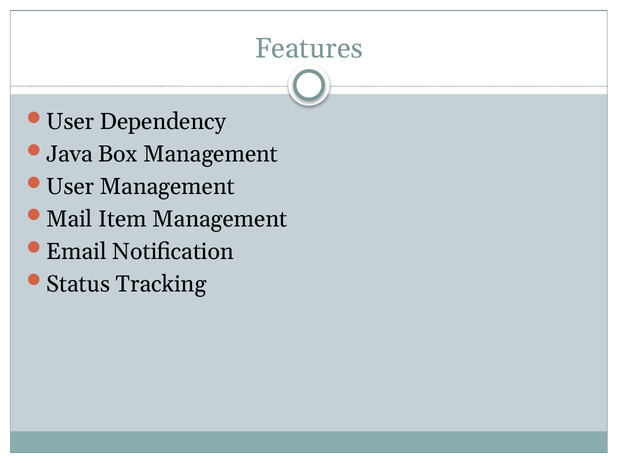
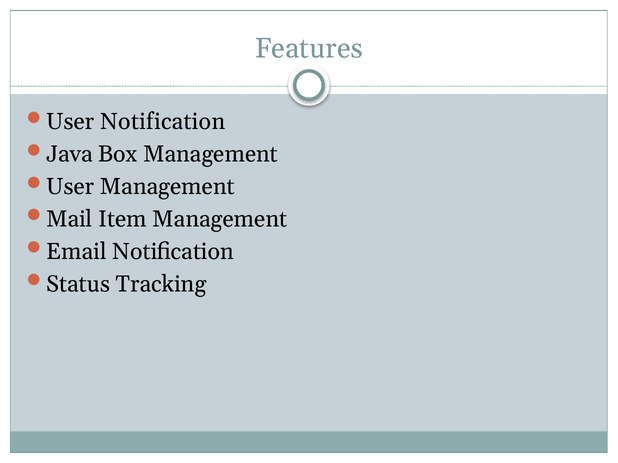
User Dependency: Dependency -> Notification (163, 122)
